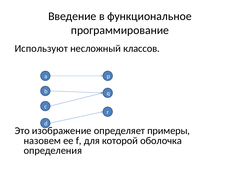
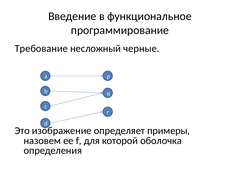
Используют: Используют -> Требование (41, 49)
классов: классов -> черные (141, 49)
